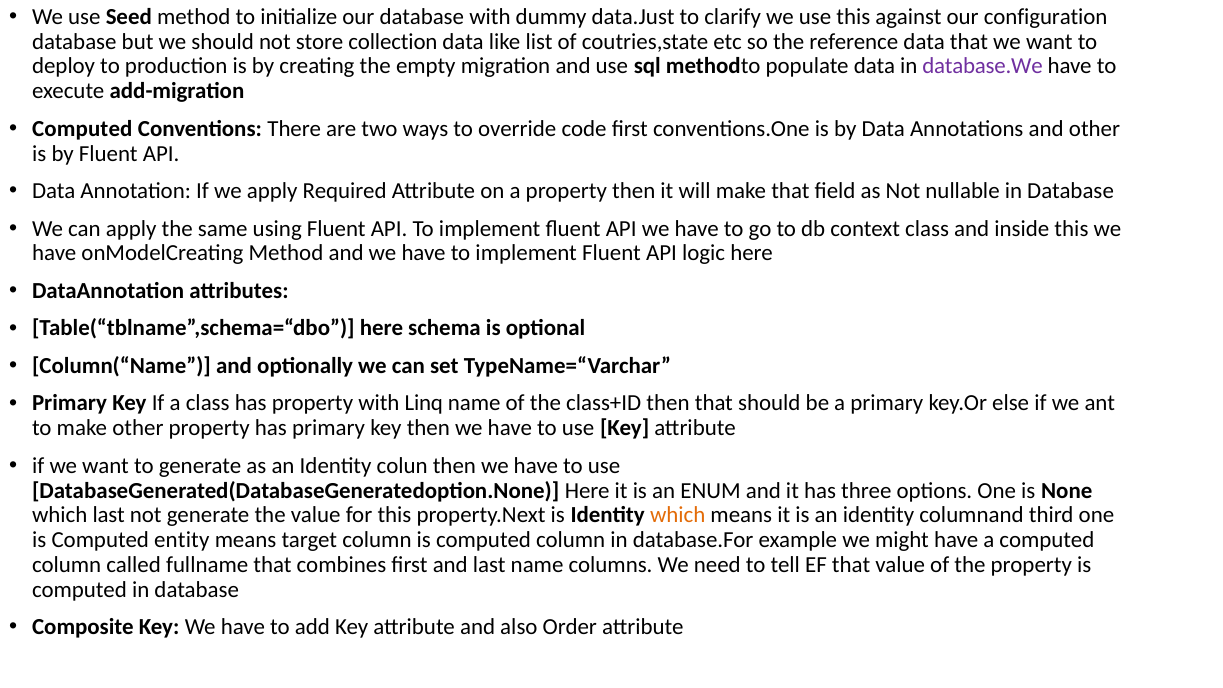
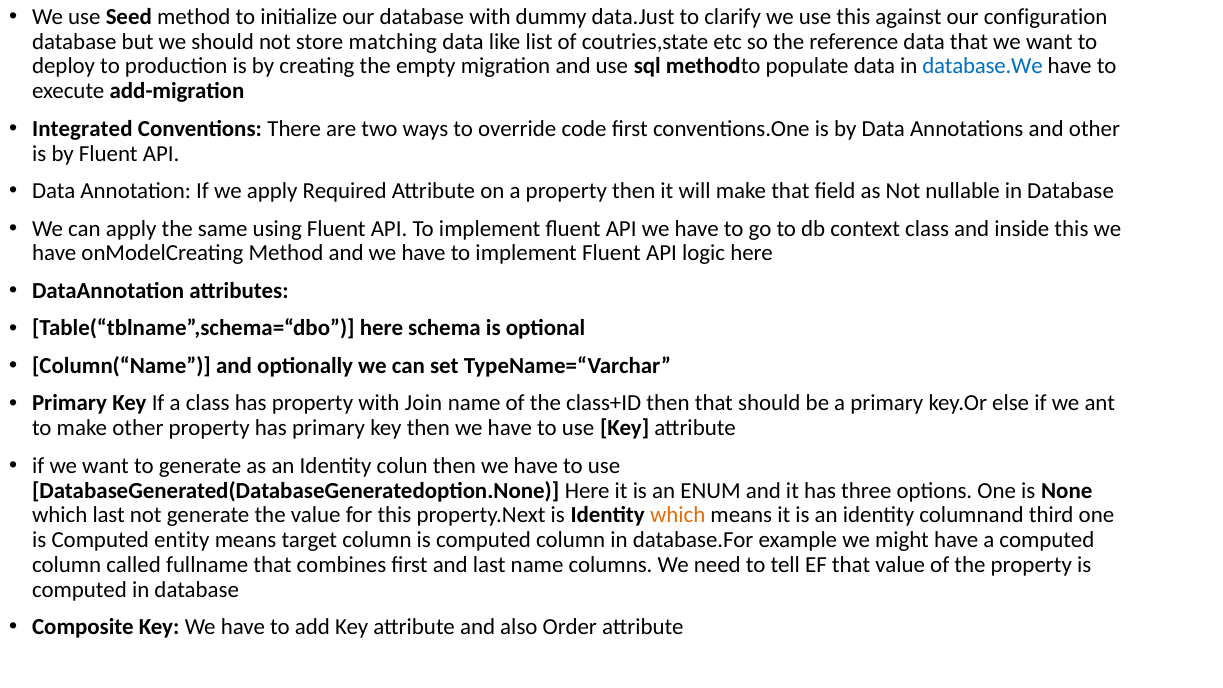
collection: collection -> matching (393, 42)
database.We colour: purple -> blue (983, 66)
Computed: Computed -> Integrated (82, 129)
Linq: Linq -> Join (424, 403)
